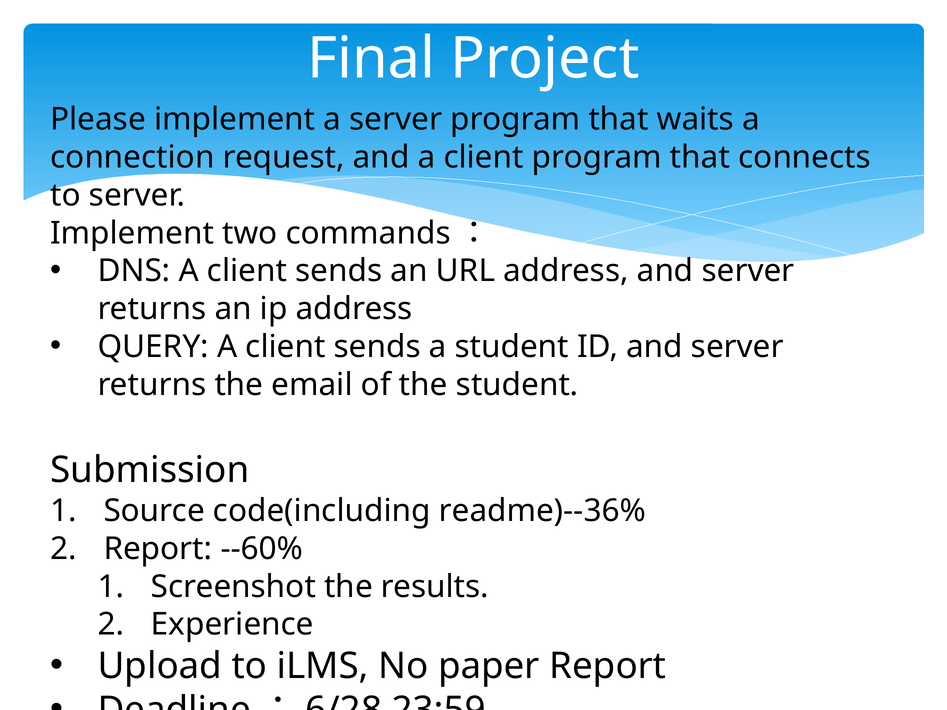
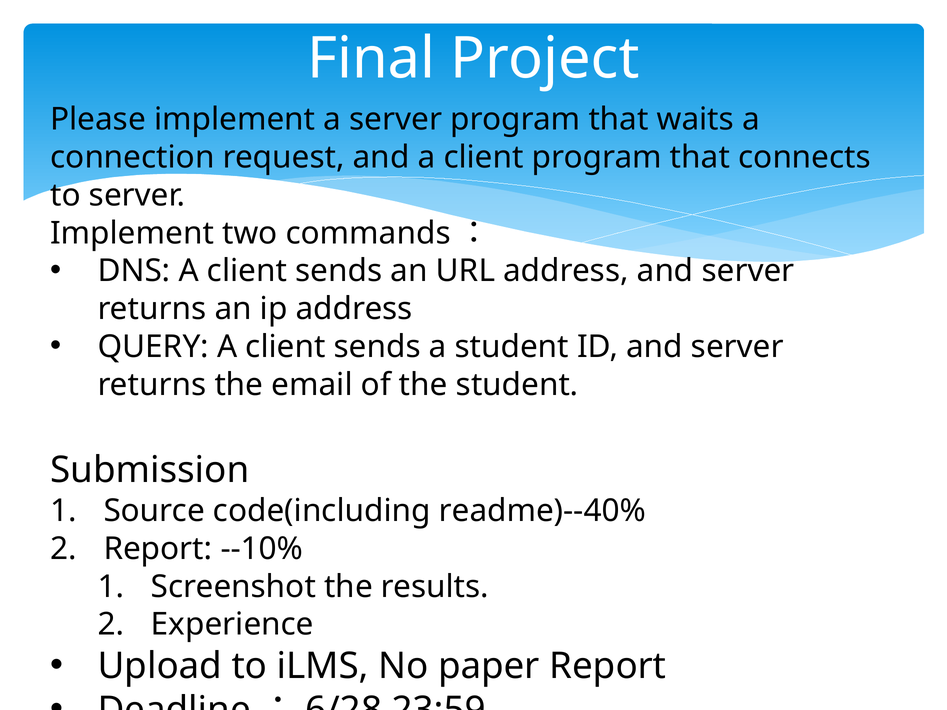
readme)--36%: readme)--36% -> readme)--40% (542, 511)
--60%: --60% -> --10% (262, 549)
